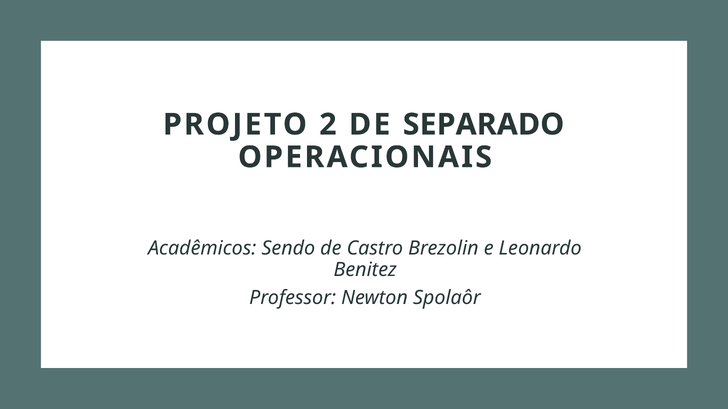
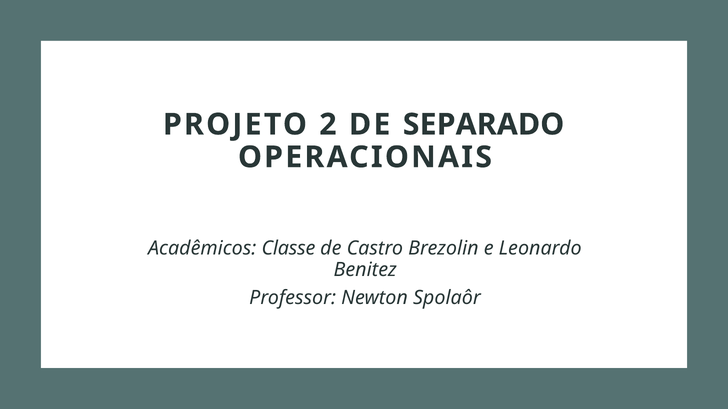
Sendo: Sendo -> Classe (288, 249)
